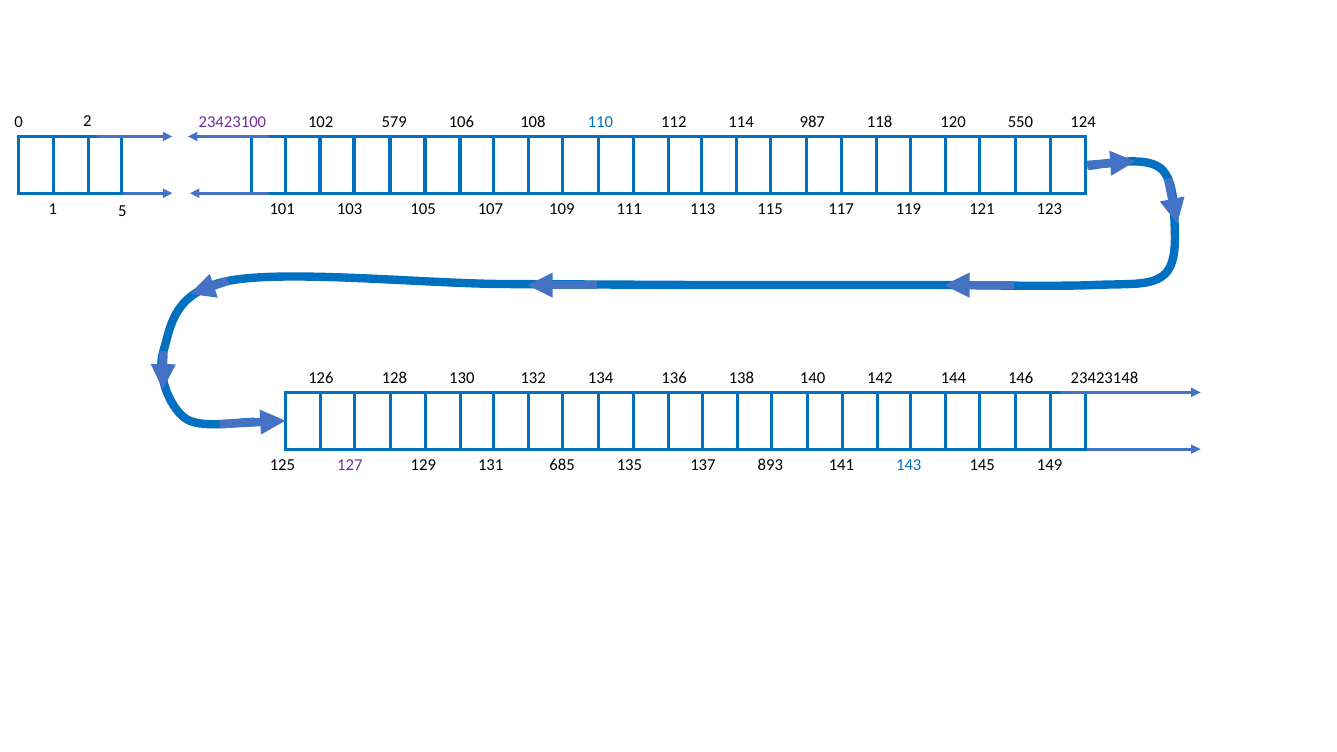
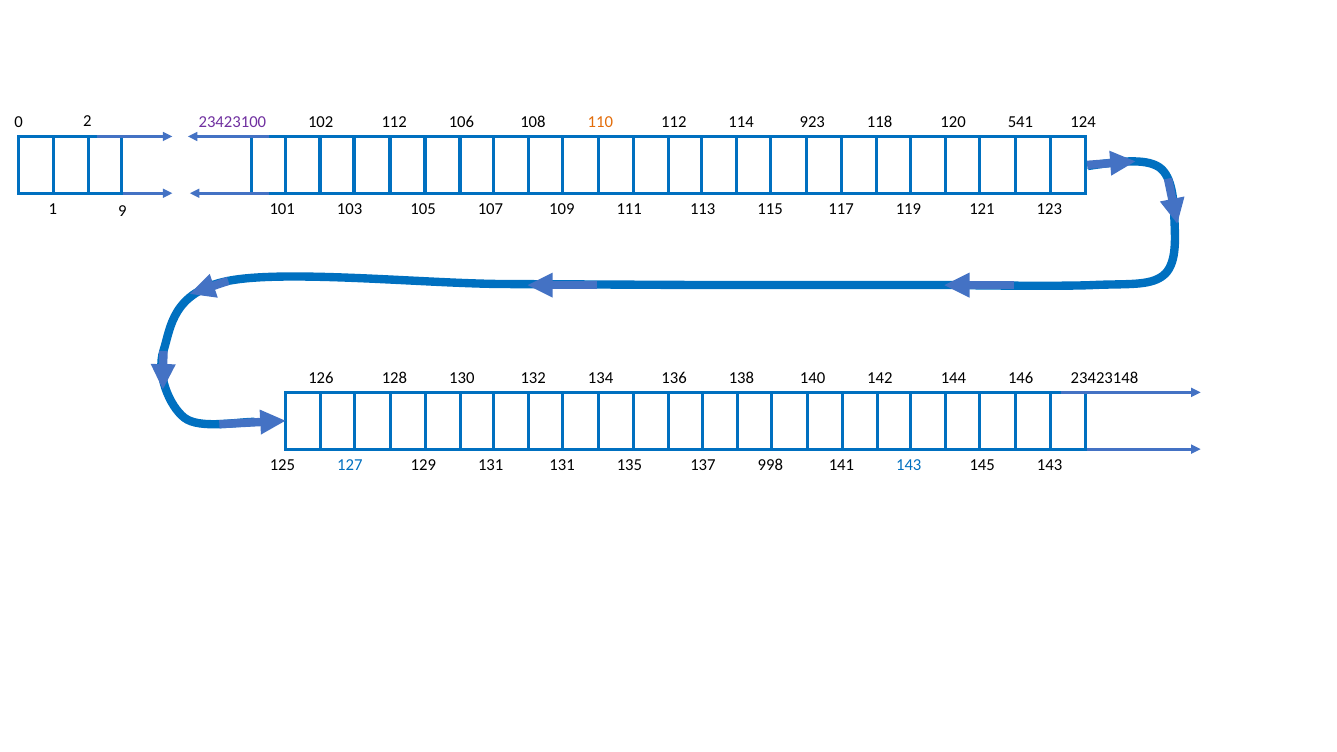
102 579: 579 -> 112 (394, 122)
110 colour: blue -> orange (600, 122)
987: 987 -> 923 (812, 122)
550: 550 -> 541 (1020, 122)
5: 5 -> 9 (122, 211)
127 colour: purple -> blue (350, 465)
131 685: 685 -> 131 (562, 465)
893: 893 -> 998 (770, 465)
145 149: 149 -> 143 (1050, 465)
